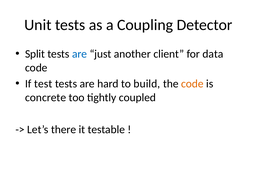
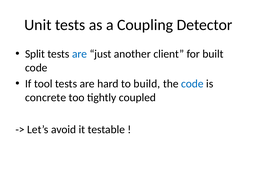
data: data -> built (213, 54)
test: test -> tool (43, 84)
code colour: orange -> blue (192, 84)
there: there -> avoid (64, 129)
